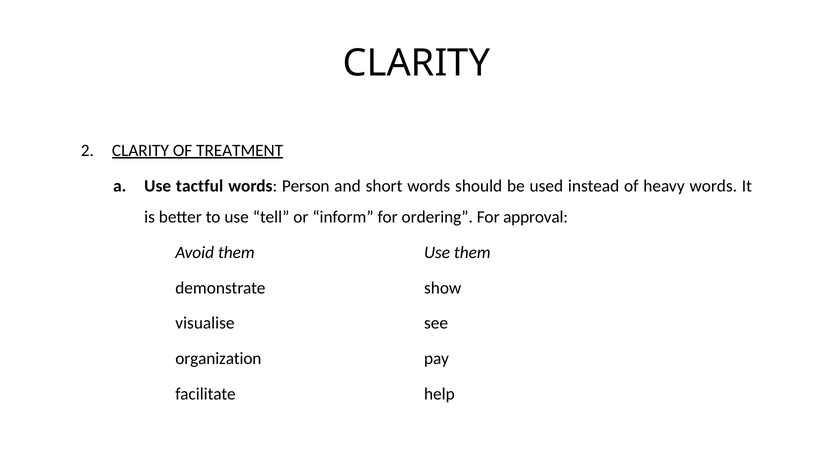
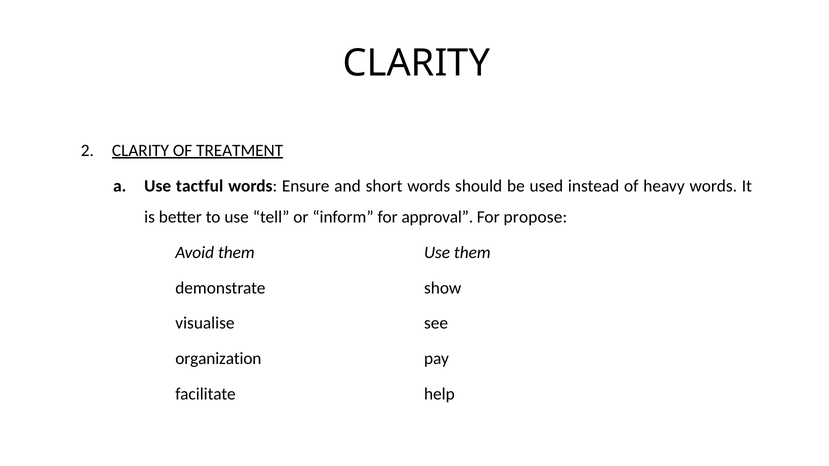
Person: Person -> Ensure (306, 186)
ordering: ordering -> approval (437, 217)
approval: approval -> propose (535, 217)
